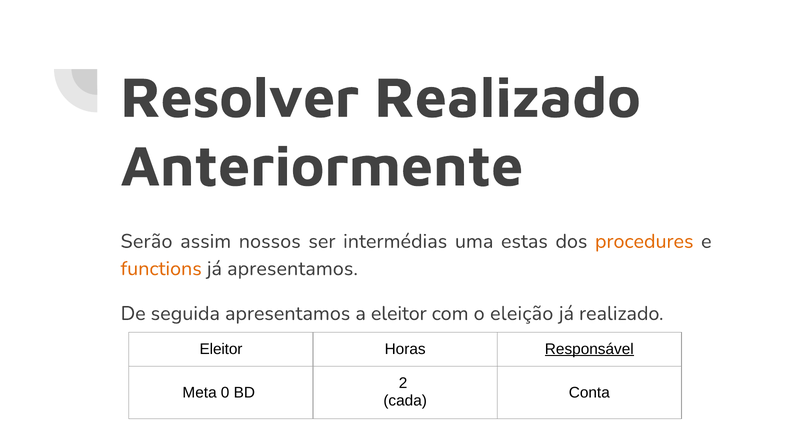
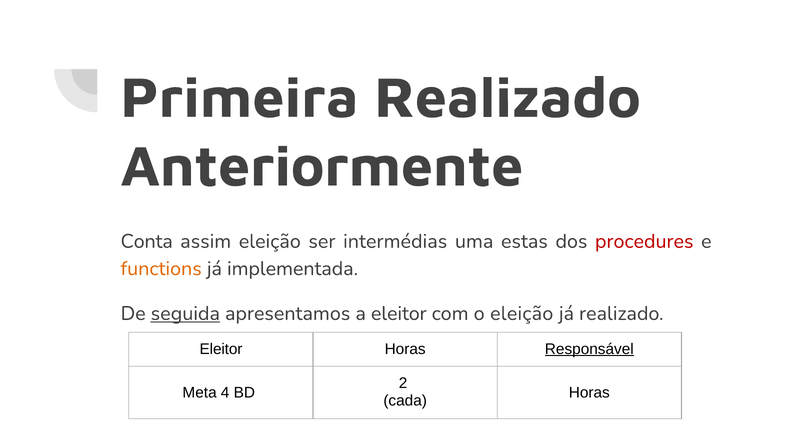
Resolver: Resolver -> Primeira (240, 98)
Serão: Serão -> Conta (147, 241)
assim nossos: nossos -> eleição (270, 241)
procedures colour: orange -> red (644, 241)
já apresentamos: apresentamos -> implementada (293, 268)
seguida underline: none -> present (185, 313)
0: 0 -> 4 (225, 392)
cada Conta: Conta -> Horas (589, 392)
